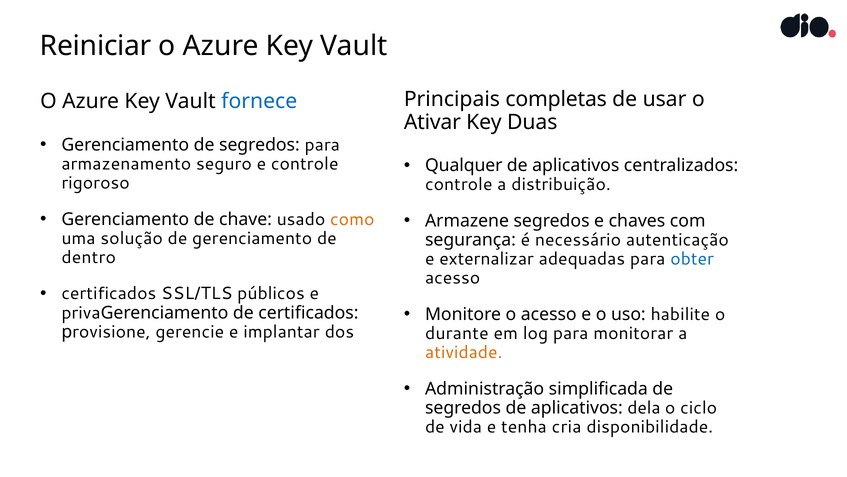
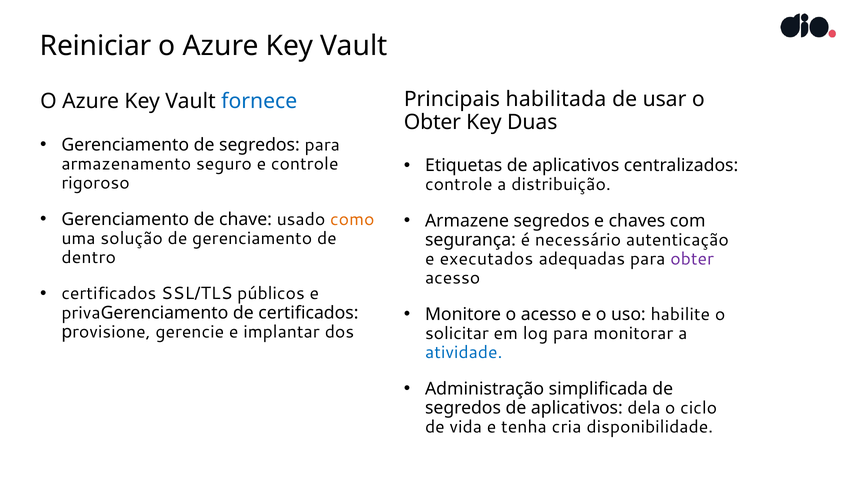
completas: completas -> habilitada (556, 99)
Ativar: Ativar -> Obter (432, 122)
Qualquer: Qualquer -> Etiquetas (464, 165)
externalizar: externalizar -> executados (486, 259)
obter colour: blue -> purple (692, 259)
durante: durante -> solicitar (457, 333)
atividade colour: orange -> blue (464, 352)
